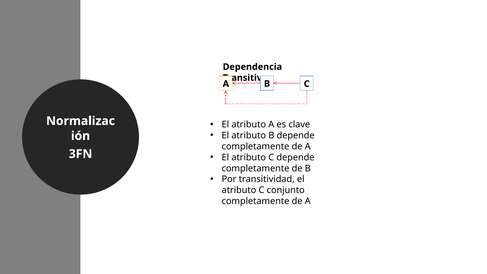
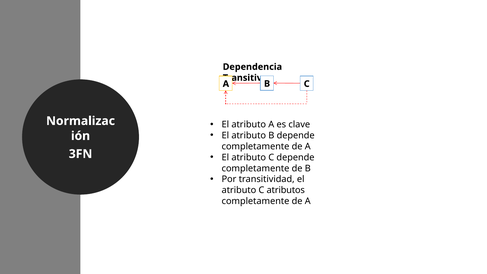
conjunto: conjunto -> atributos (286, 190)
